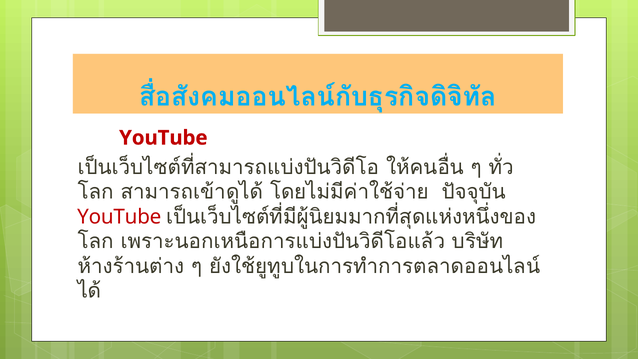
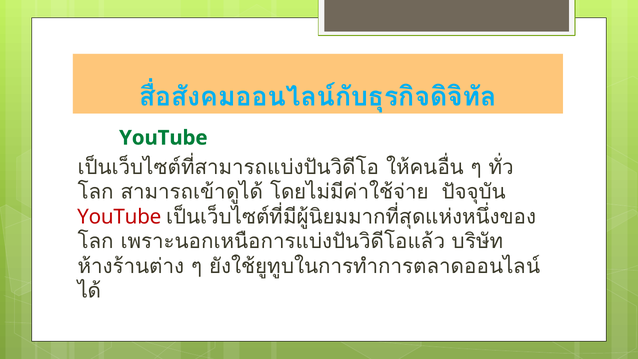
YouTube colour: red -> green (163, 138)
